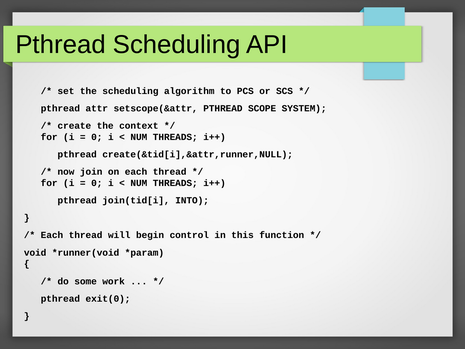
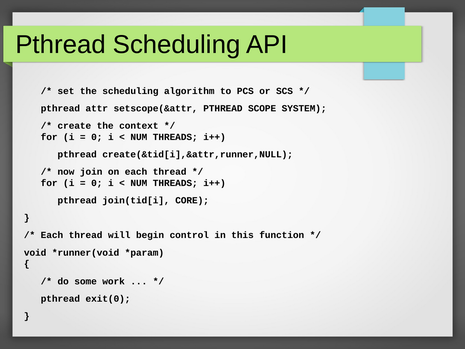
INTO: INTO -> CORE (192, 200)
